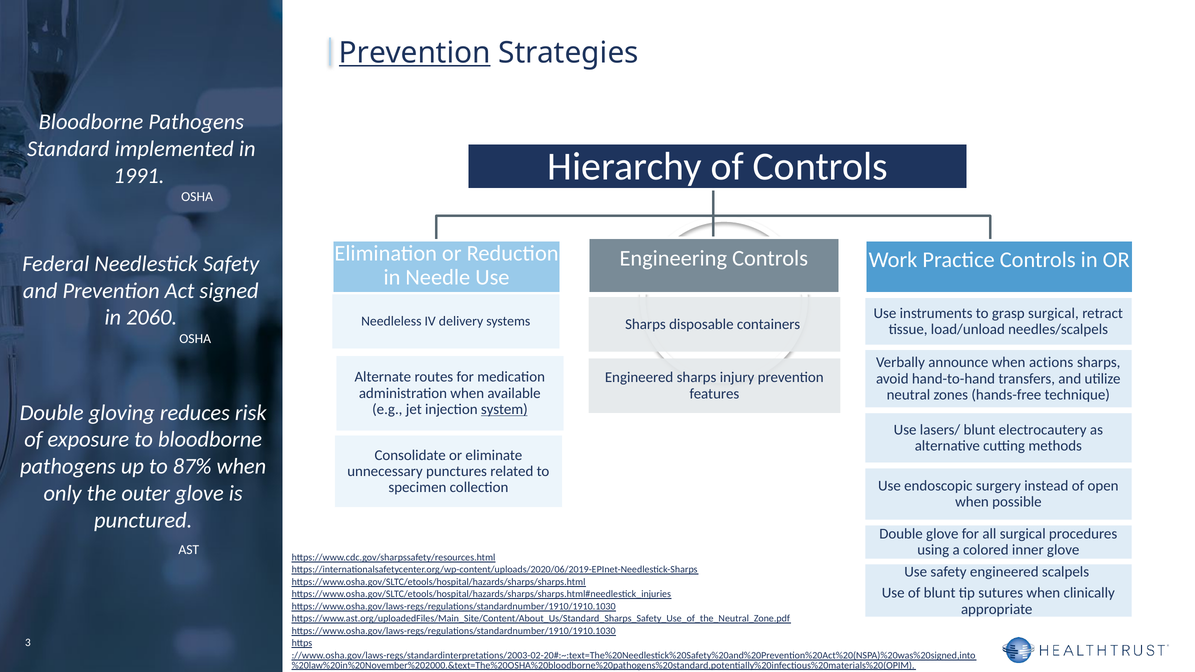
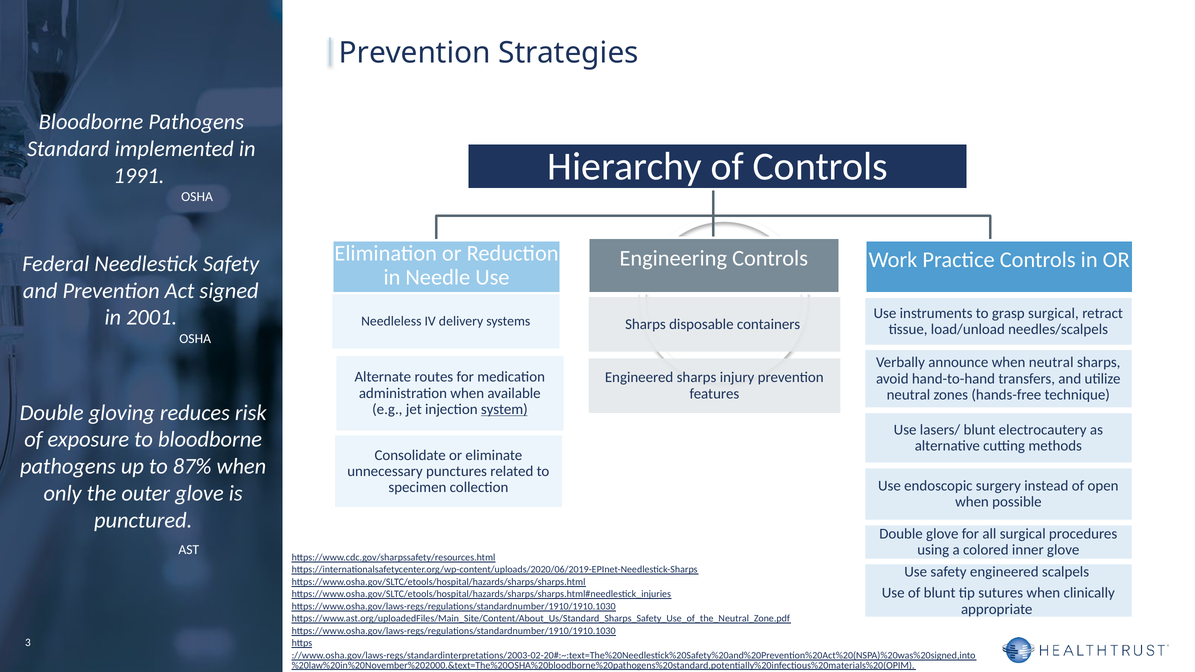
Prevention underline: present -> none (415, 53)
2060: 2060 -> 2001 (152, 318)
when actions: actions -> neutral (1051, 363)
